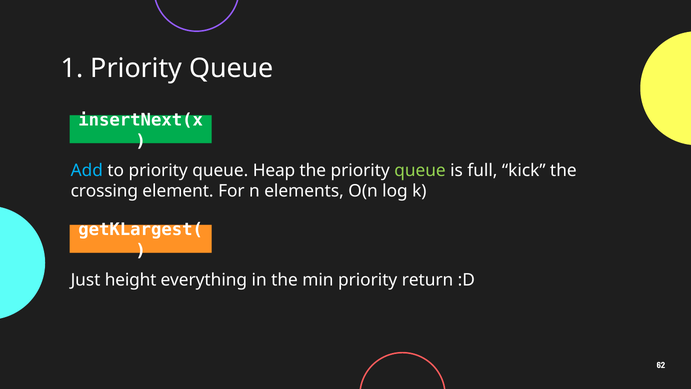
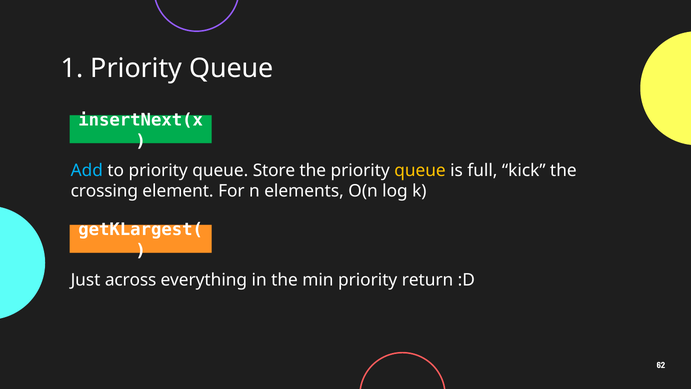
Heap: Heap -> Store (274, 170)
queue colour: light green -> yellow (420, 170)
height: height -> across (131, 280)
